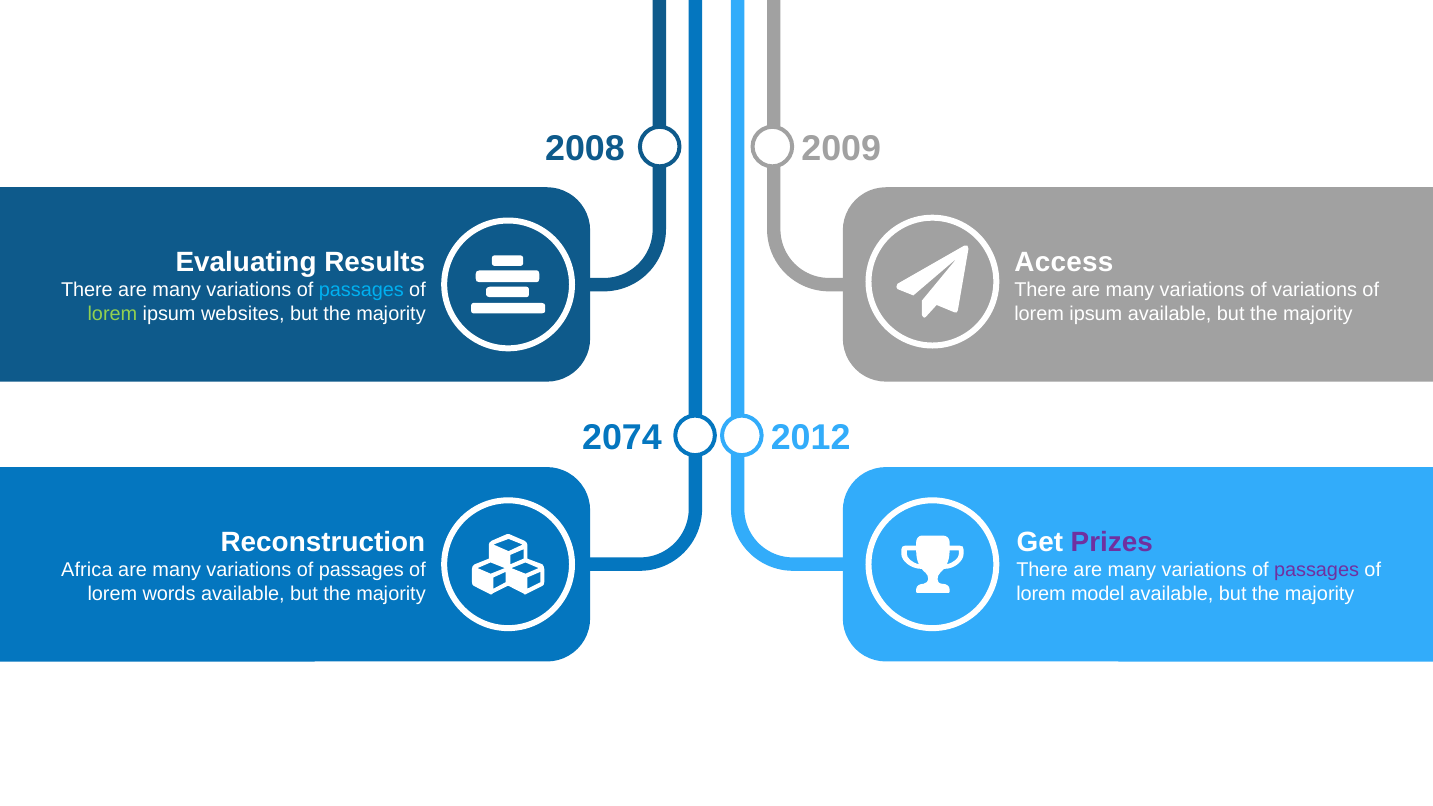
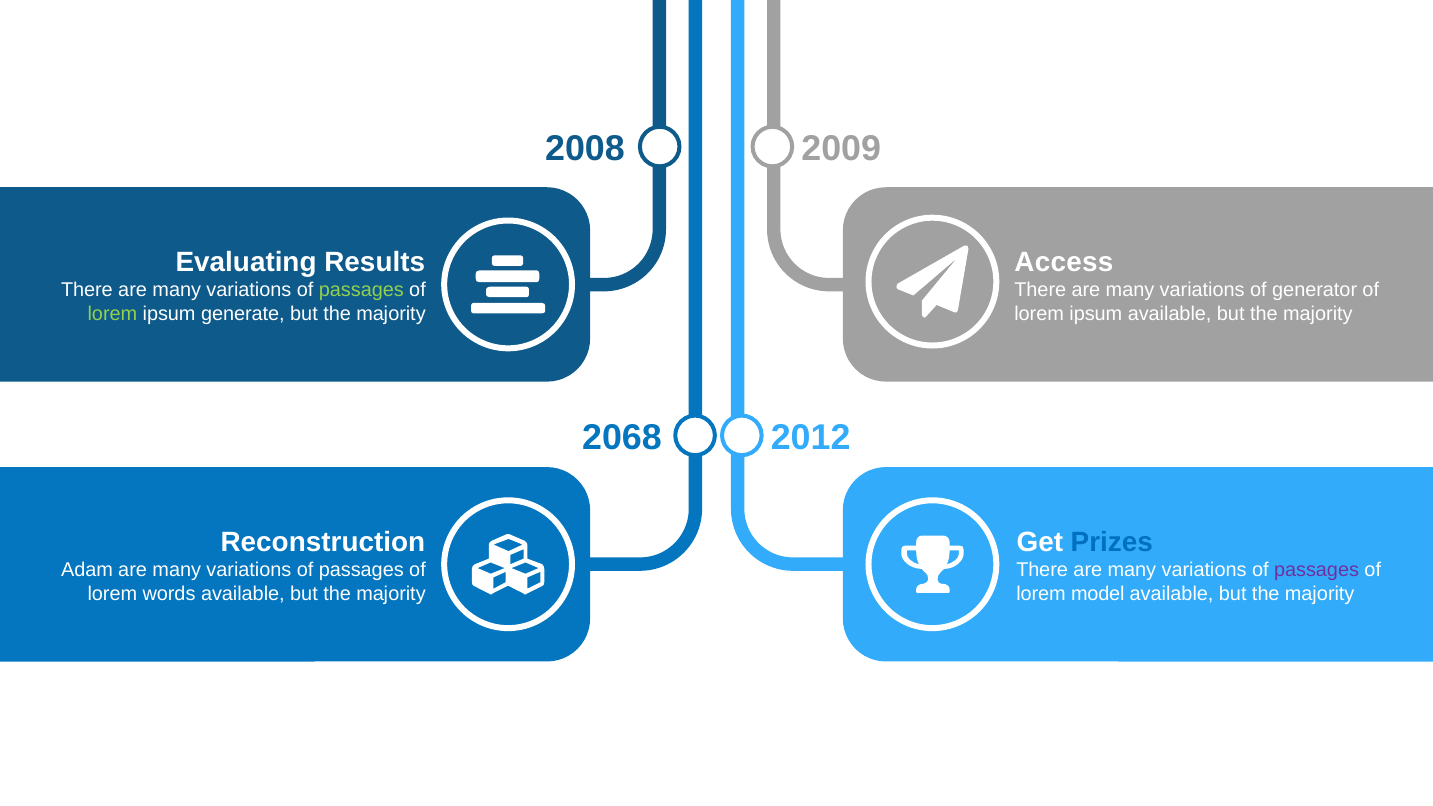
passages colour: light blue -> light green (361, 290)
of variations: variations -> generator (1315, 290)
websites: websites -> generate (243, 314)
2074: 2074 -> 2068 (622, 438)
Prizes colour: purple -> blue (1112, 542)
Africa: Africa -> Adam (87, 570)
